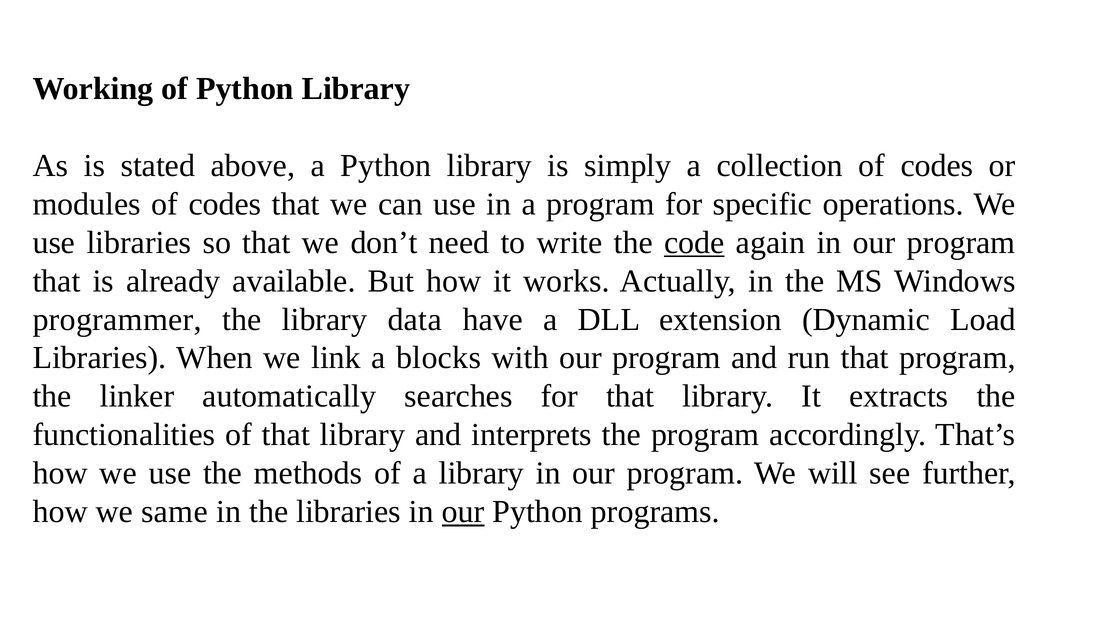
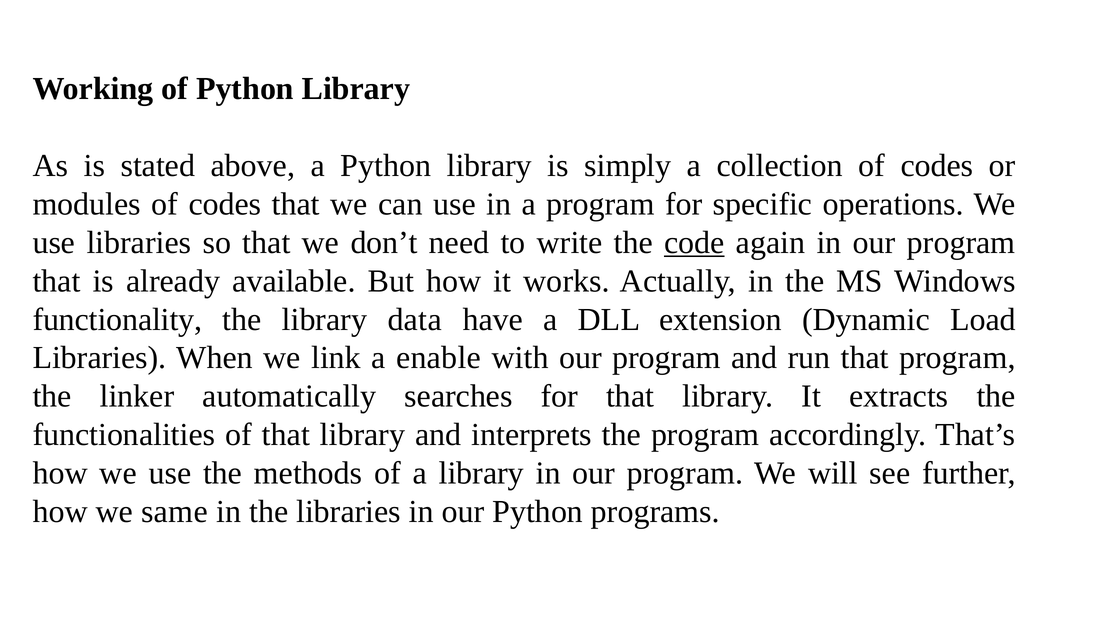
programmer: programmer -> functionality (117, 320)
blocks: blocks -> enable (439, 358)
our underline: present -> none (463, 512)
